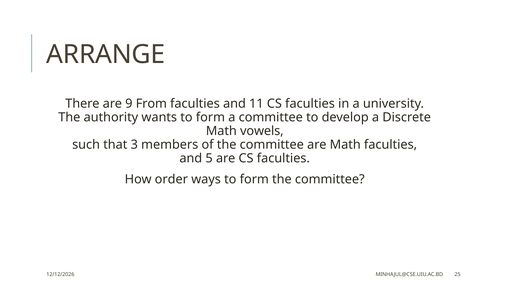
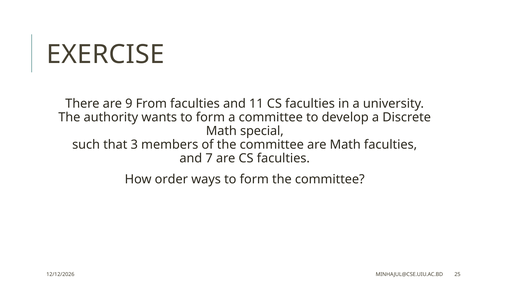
ARRANGE: ARRANGE -> EXERCISE (106, 54)
vowels: vowels -> special (262, 131)
5: 5 -> 7 (209, 158)
